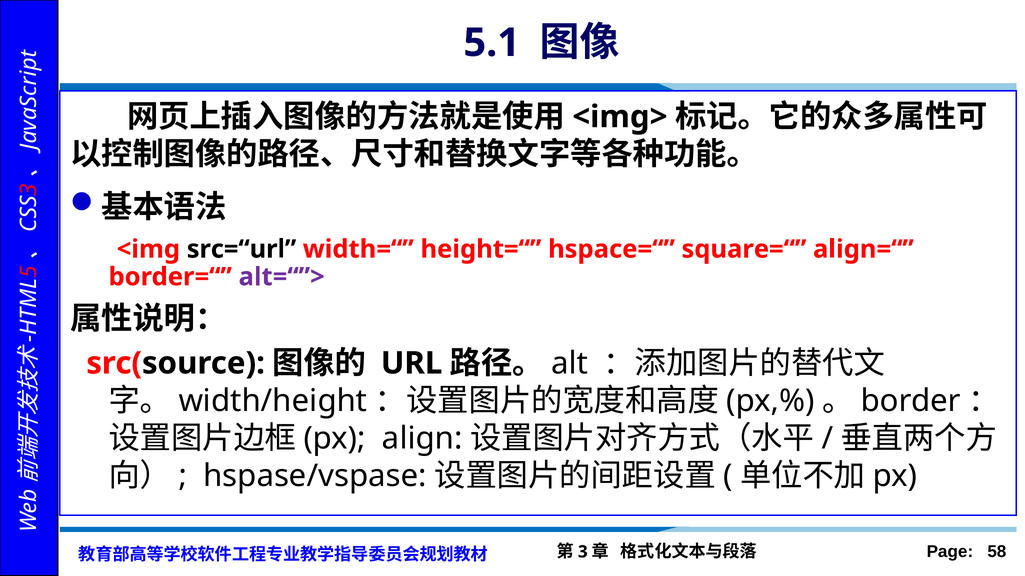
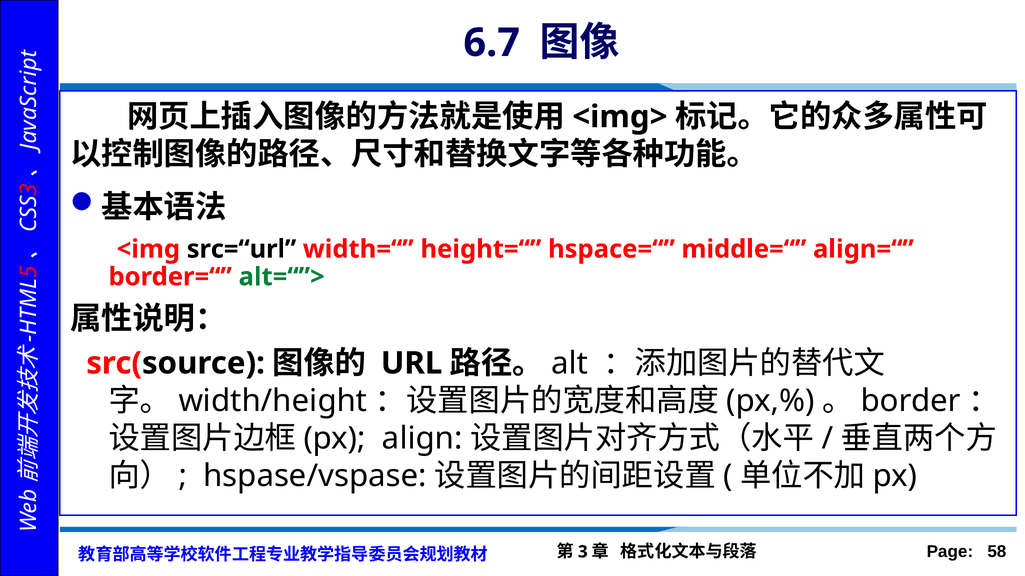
5.1: 5.1 -> 6.7 (492, 43)
square=“: square=“ -> middle=“ (744, 249)
alt=“”> colour: purple -> green (282, 277)
